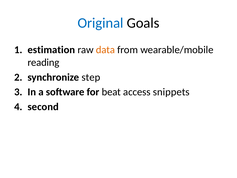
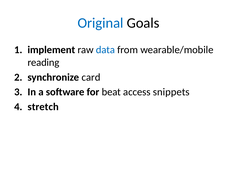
estimation: estimation -> implement (51, 50)
data colour: orange -> blue (105, 50)
step: step -> card (91, 77)
second: second -> stretch (43, 107)
